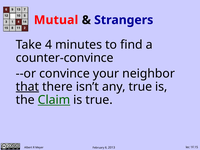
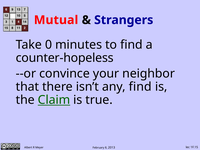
4: 4 -> 0 (49, 45)
counter-convince: counter-convince -> counter-hopeless (65, 58)
that underline: present -> none (27, 87)
any true: true -> find (140, 87)
